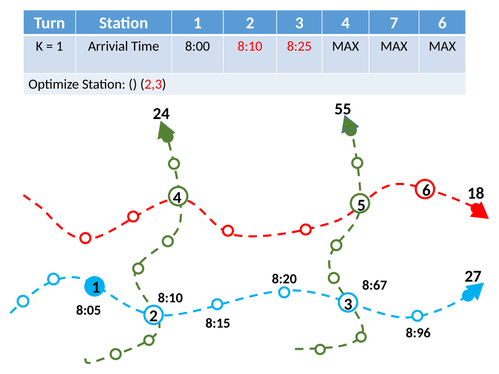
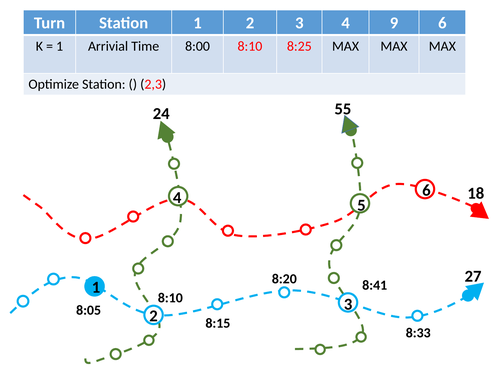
7: 7 -> 9 (394, 23)
8:67: 8:67 -> 8:41 (375, 285)
8:96: 8:96 -> 8:33 (418, 333)
